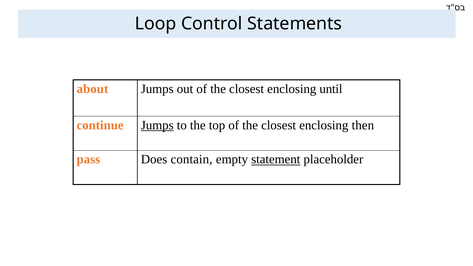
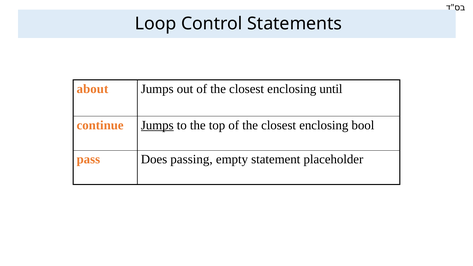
then: then -> bool (363, 125)
contain: contain -> passing (192, 159)
statement underline: present -> none (276, 159)
